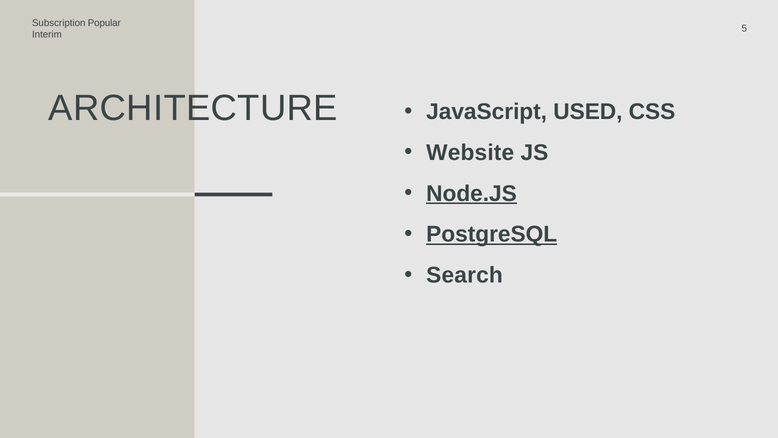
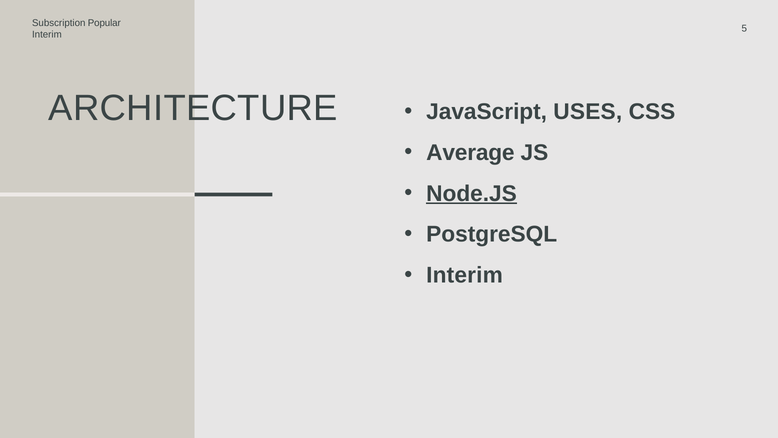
USED: USED -> USES (588, 112)
Website: Website -> Average (470, 153)
PostgreSQL underline: present -> none (492, 234)
Search: Search -> Interim (465, 275)
